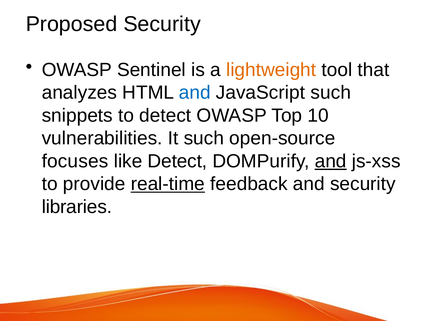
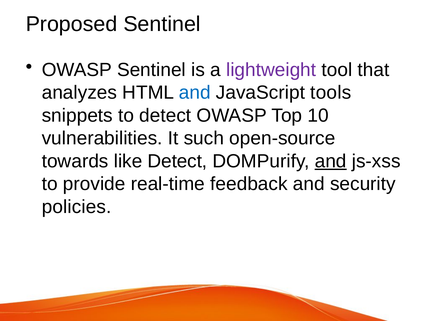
Proposed Security: Security -> Sentinel (162, 24)
lightweight colour: orange -> purple (271, 70)
JavaScript such: such -> tools (331, 93)
focuses: focuses -> towards (75, 162)
real-time underline: present -> none (168, 184)
libraries: libraries -> policies (77, 207)
